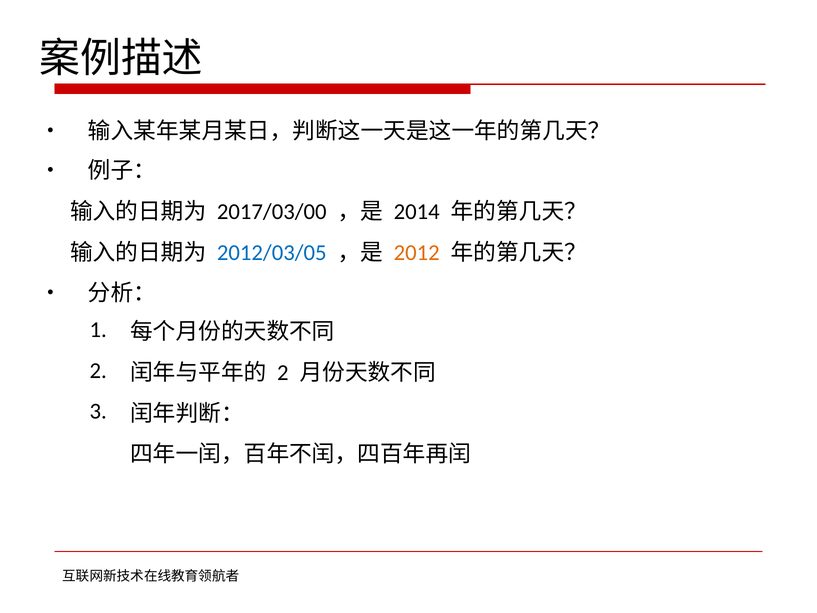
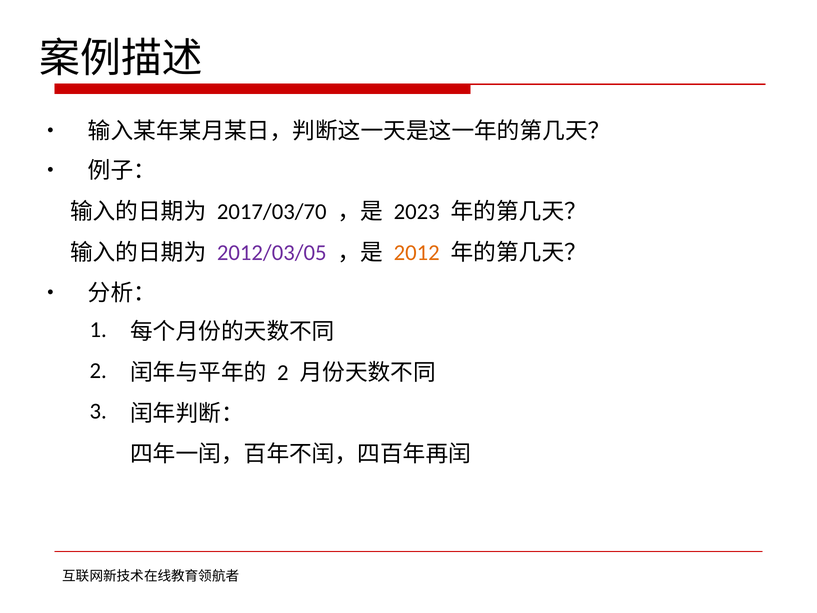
2017/03/00: 2017/03/00 -> 2017/03/70 (272, 212)
2014: 2014 -> 2023 (417, 212)
2012/03/05 colour: blue -> purple (272, 252)
